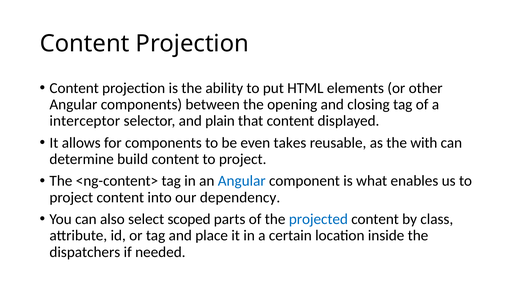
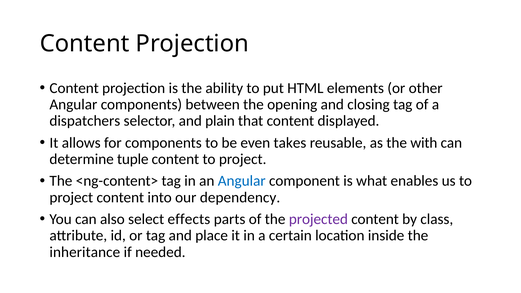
interceptor: interceptor -> dispatchers (85, 121)
build: build -> tuple (133, 159)
scoped: scoped -> effects (189, 219)
projected colour: blue -> purple (318, 219)
dispatchers: dispatchers -> inheritance (85, 252)
